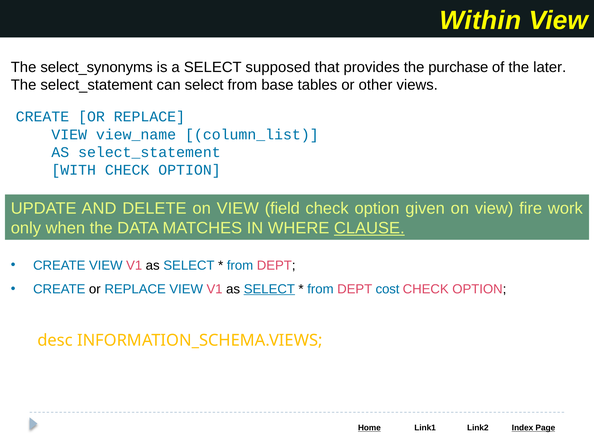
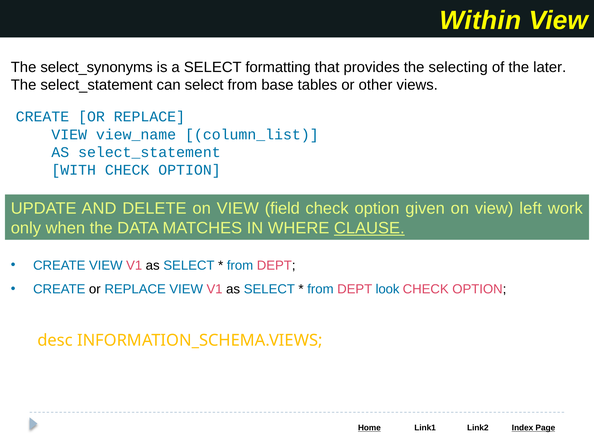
supposed: supposed -> formatting (278, 67)
purchase: purchase -> selecting (458, 67)
fire: fire -> left (531, 209)
SELECT underline: present -> none (269, 289)
cost: cost -> look (388, 289)
